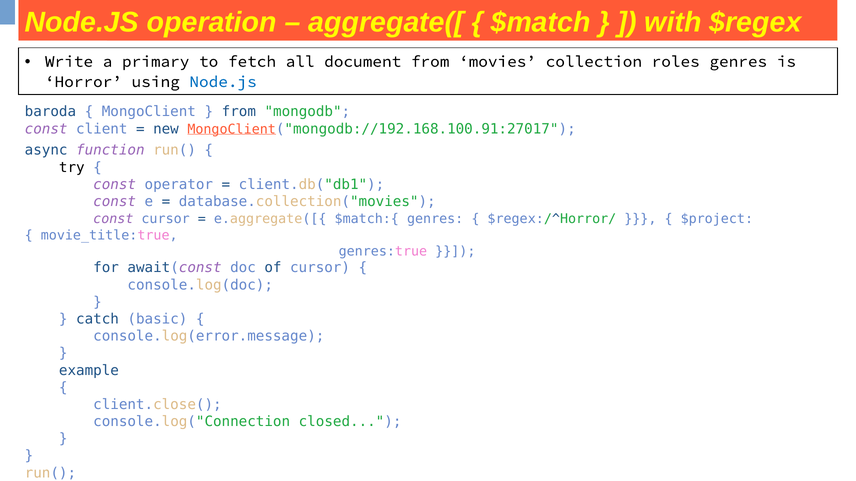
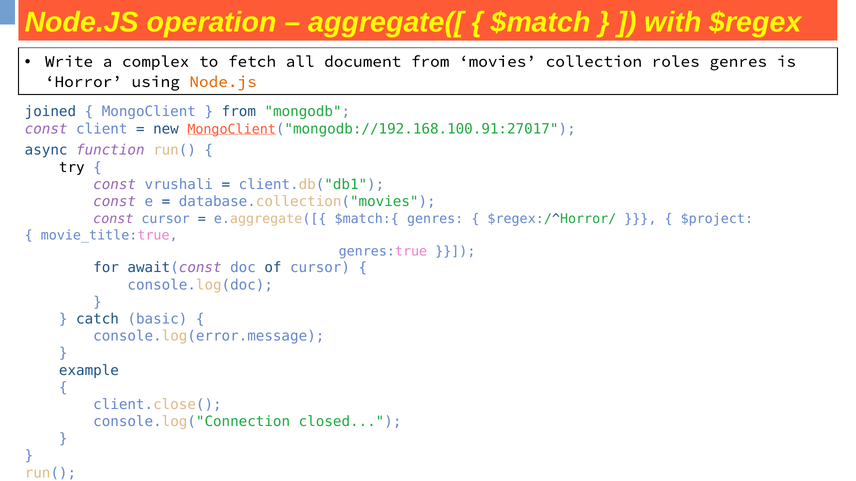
primary: primary -> complex (156, 62)
Node.js colour: blue -> orange (223, 82)
baroda: baroda -> joined (50, 112)
operator: operator -> vrushali (179, 185)
